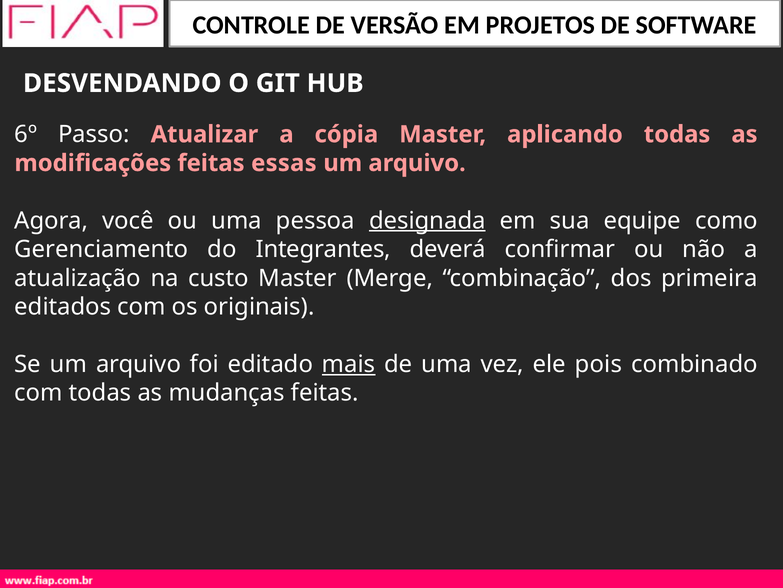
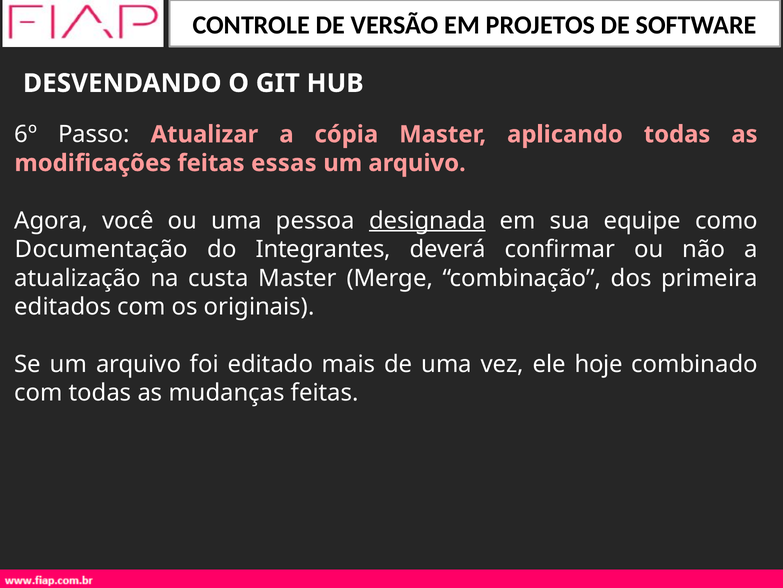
Gerenciamento: Gerenciamento -> Documentação (101, 249)
custo: custo -> custa (218, 278)
mais underline: present -> none (349, 364)
pois: pois -> hoje (599, 364)
